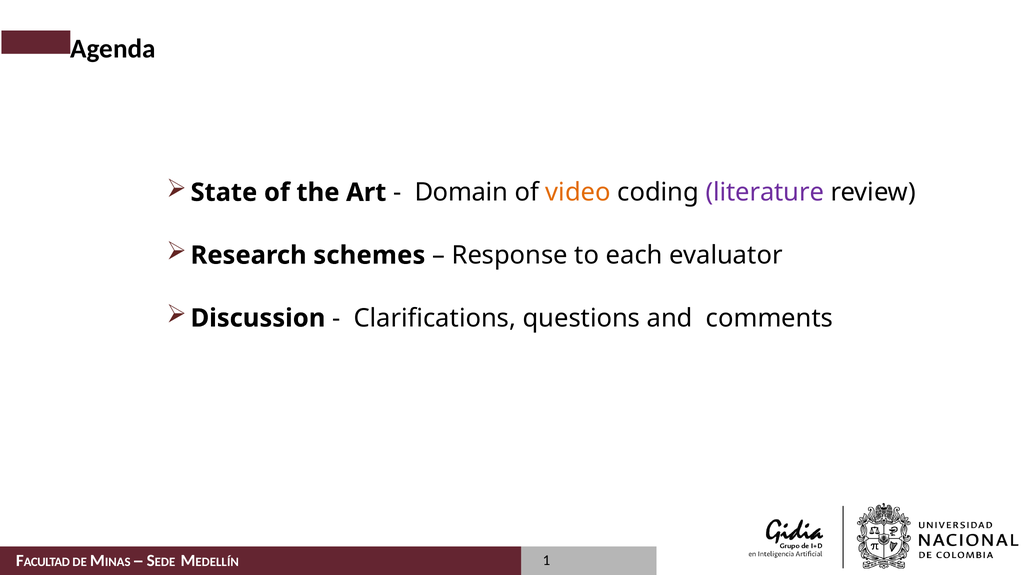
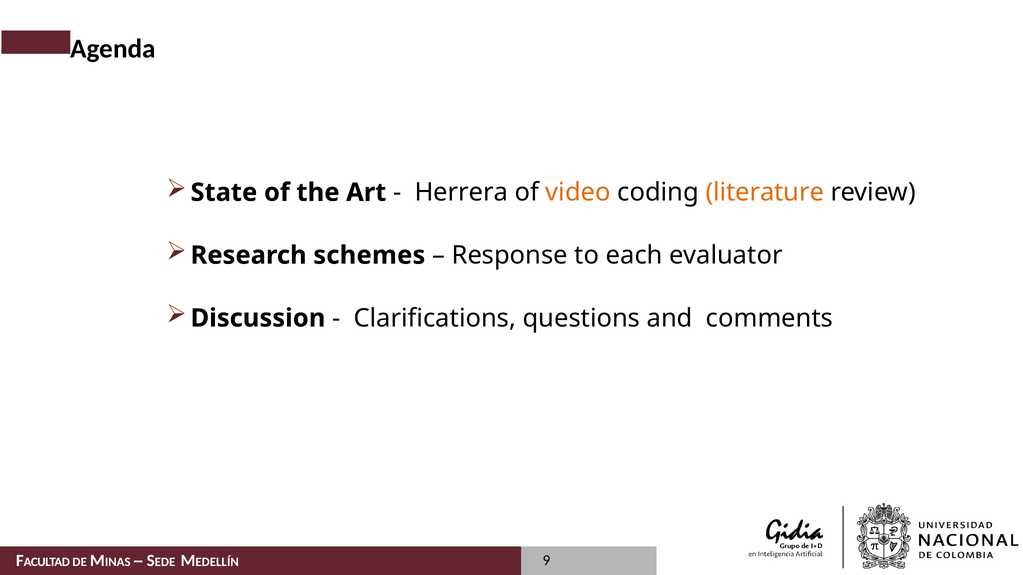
Domain: Domain -> Herrera (461, 193)
literature colour: purple -> orange (765, 193)
1: 1 -> 9 (546, 561)
